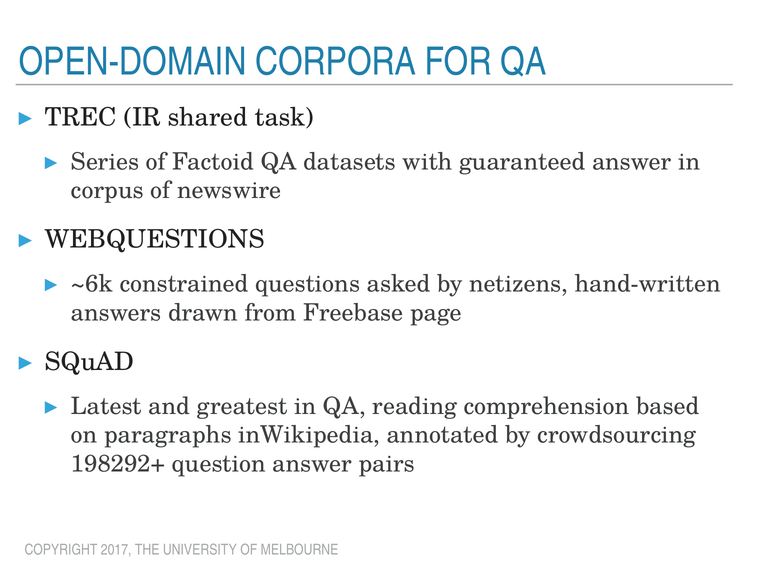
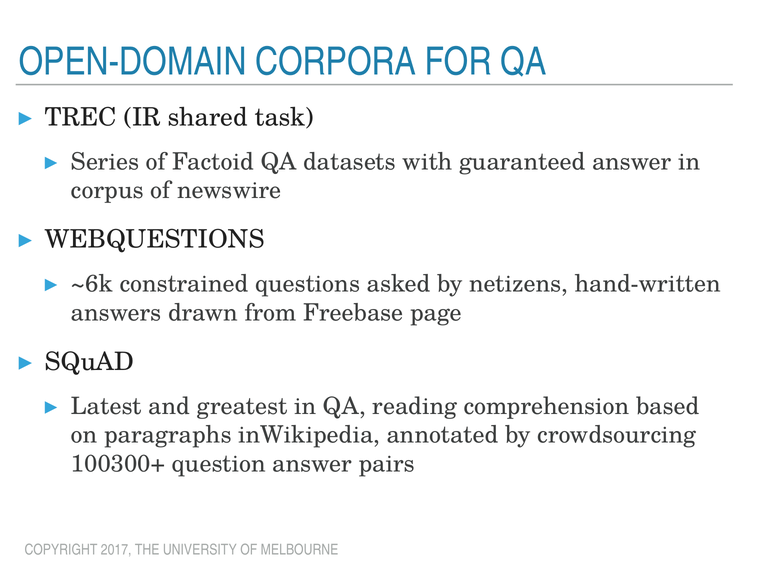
198292+: 198292+ -> 100300+ (118, 463)
